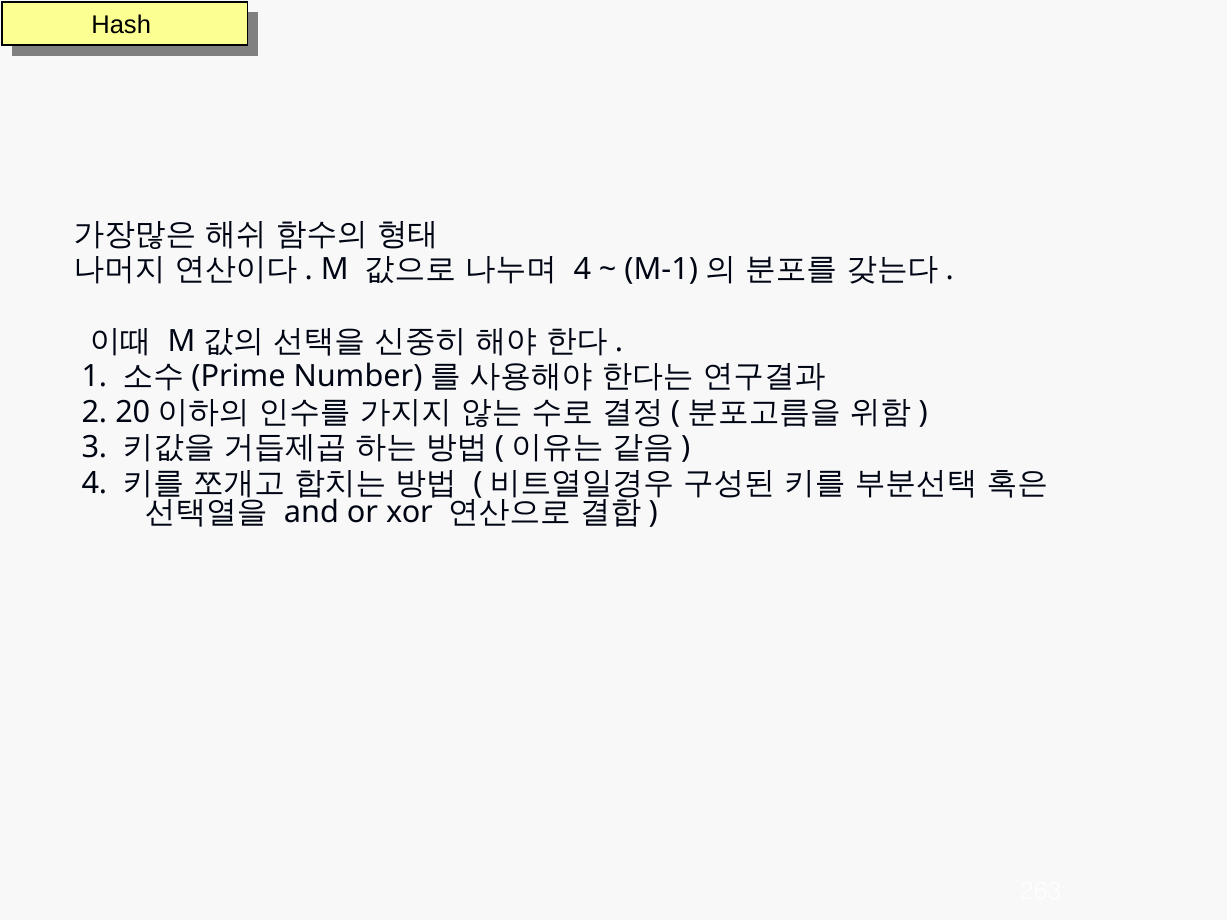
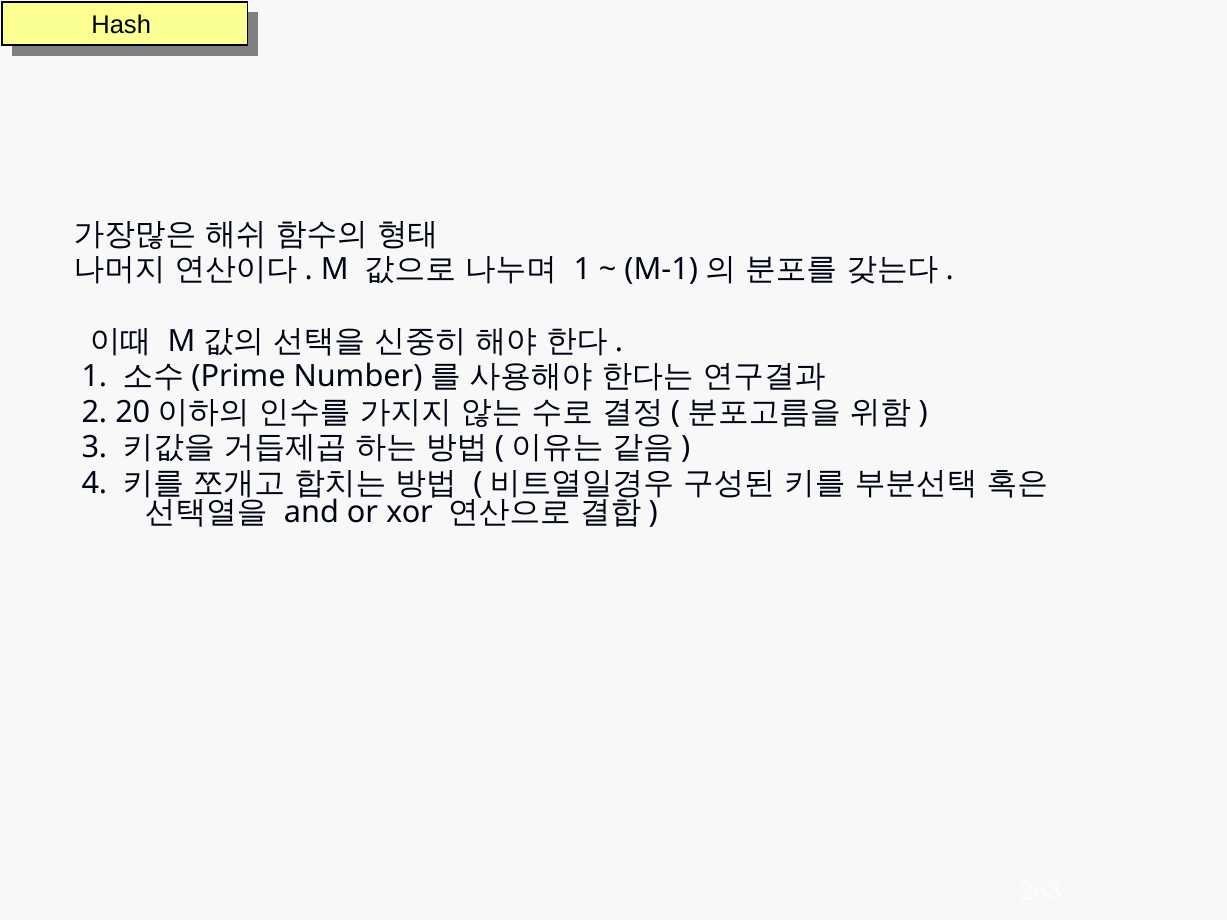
4: 4 -> 1 (582, 270)
